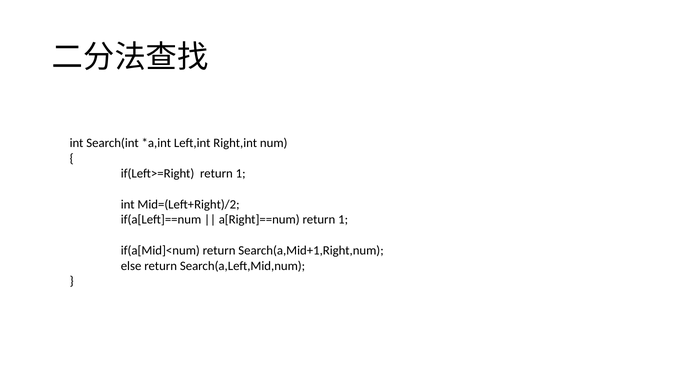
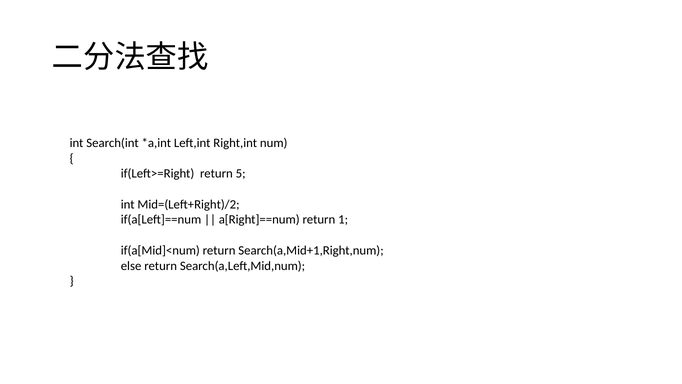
if(Left>=Right return 1: 1 -> 5 (241, 173)
